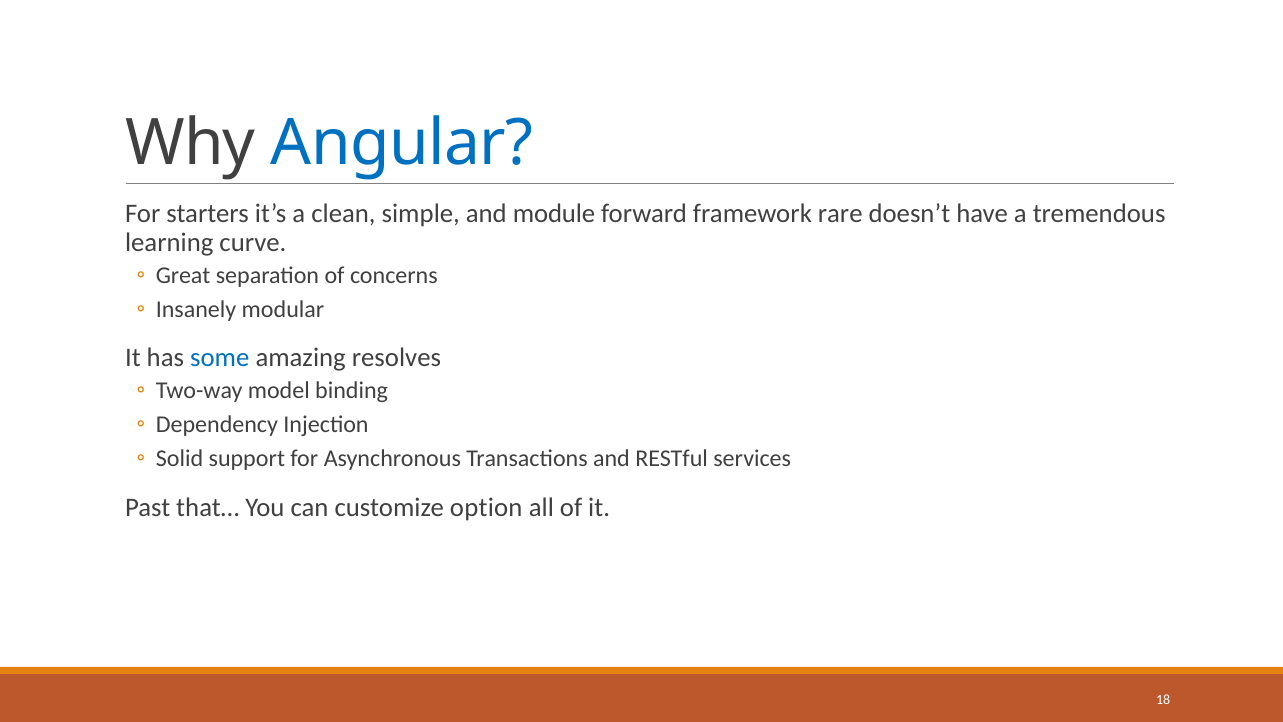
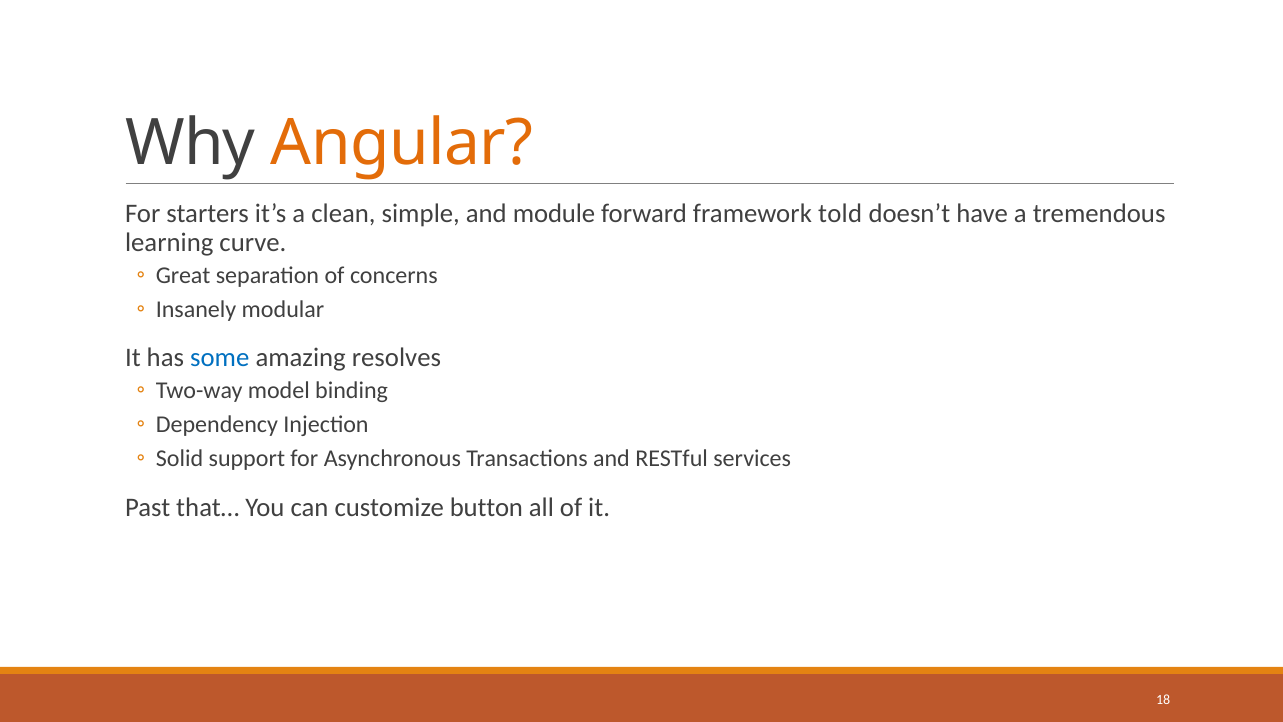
Angular colour: blue -> orange (402, 144)
rare: rare -> told (840, 213)
option: option -> button (486, 507)
